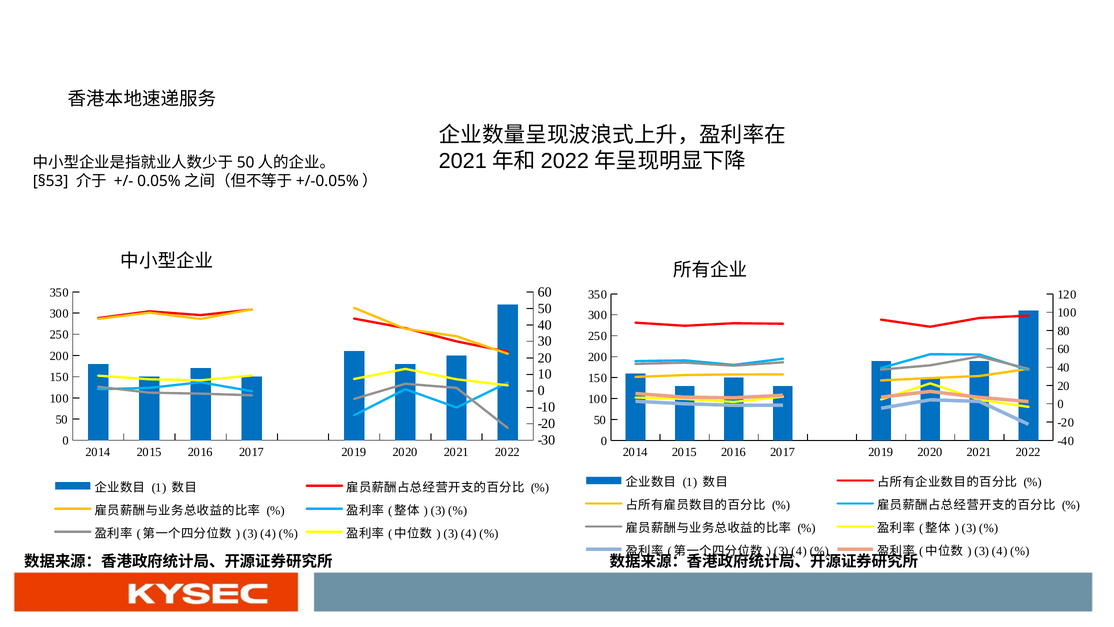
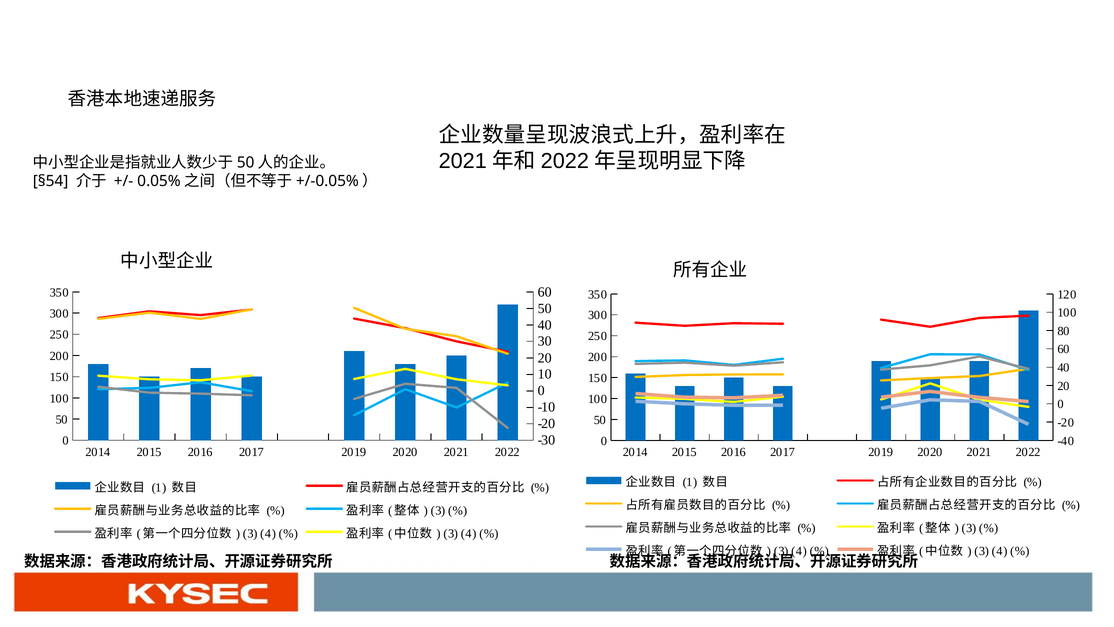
§53: §53 -> §54 (51, 181)
